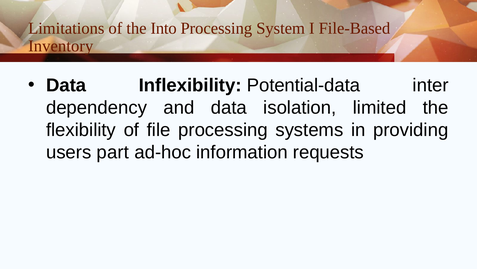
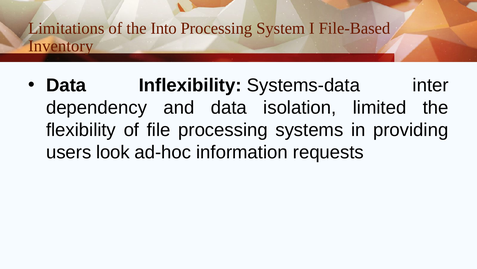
Potential-data: Potential-data -> Systems-data (303, 85)
part: part -> look (113, 152)
